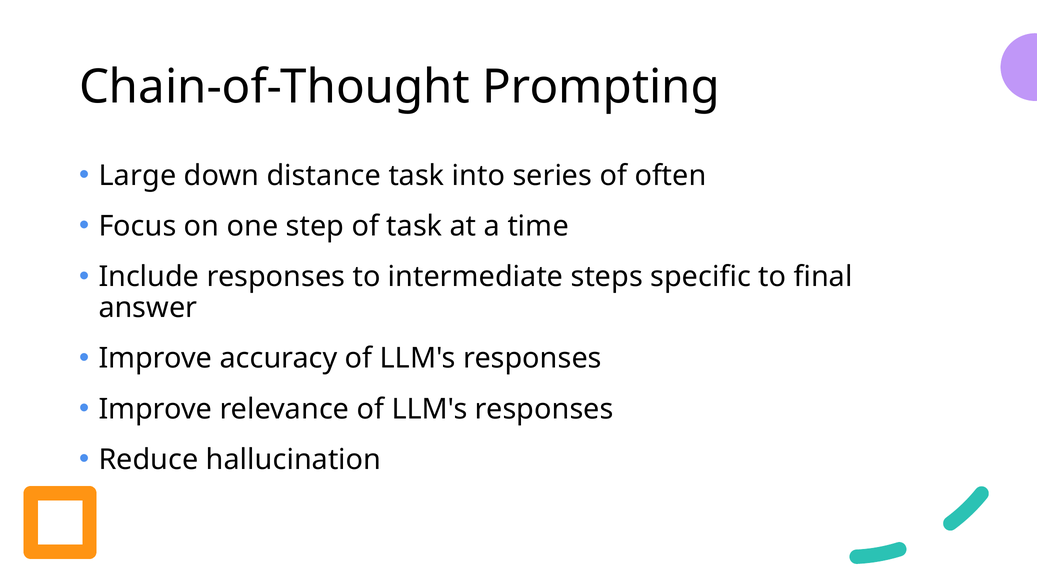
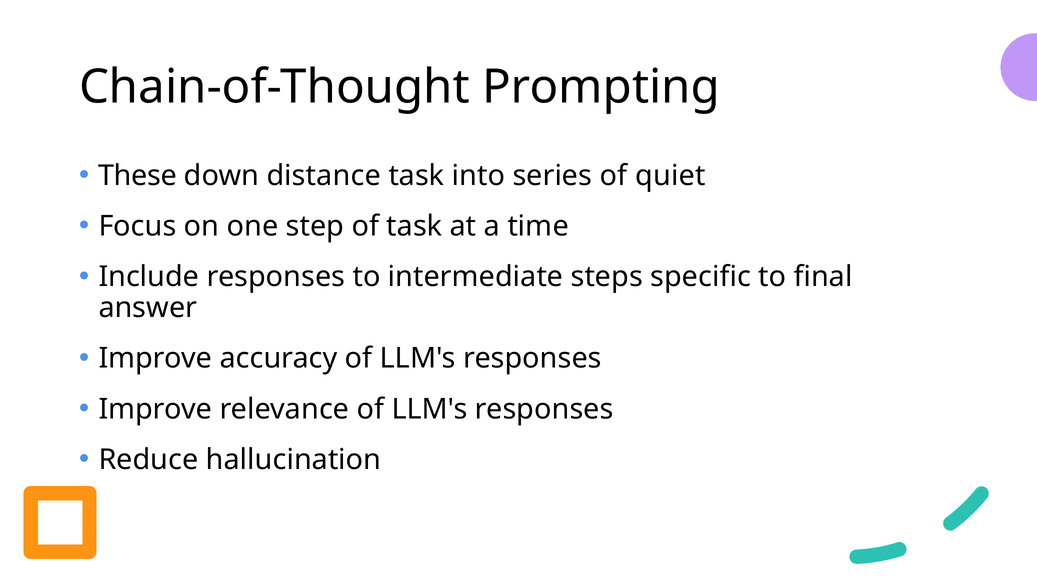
Large: Large -> These (138, 176)
often: often -> quiet (670, 176)
